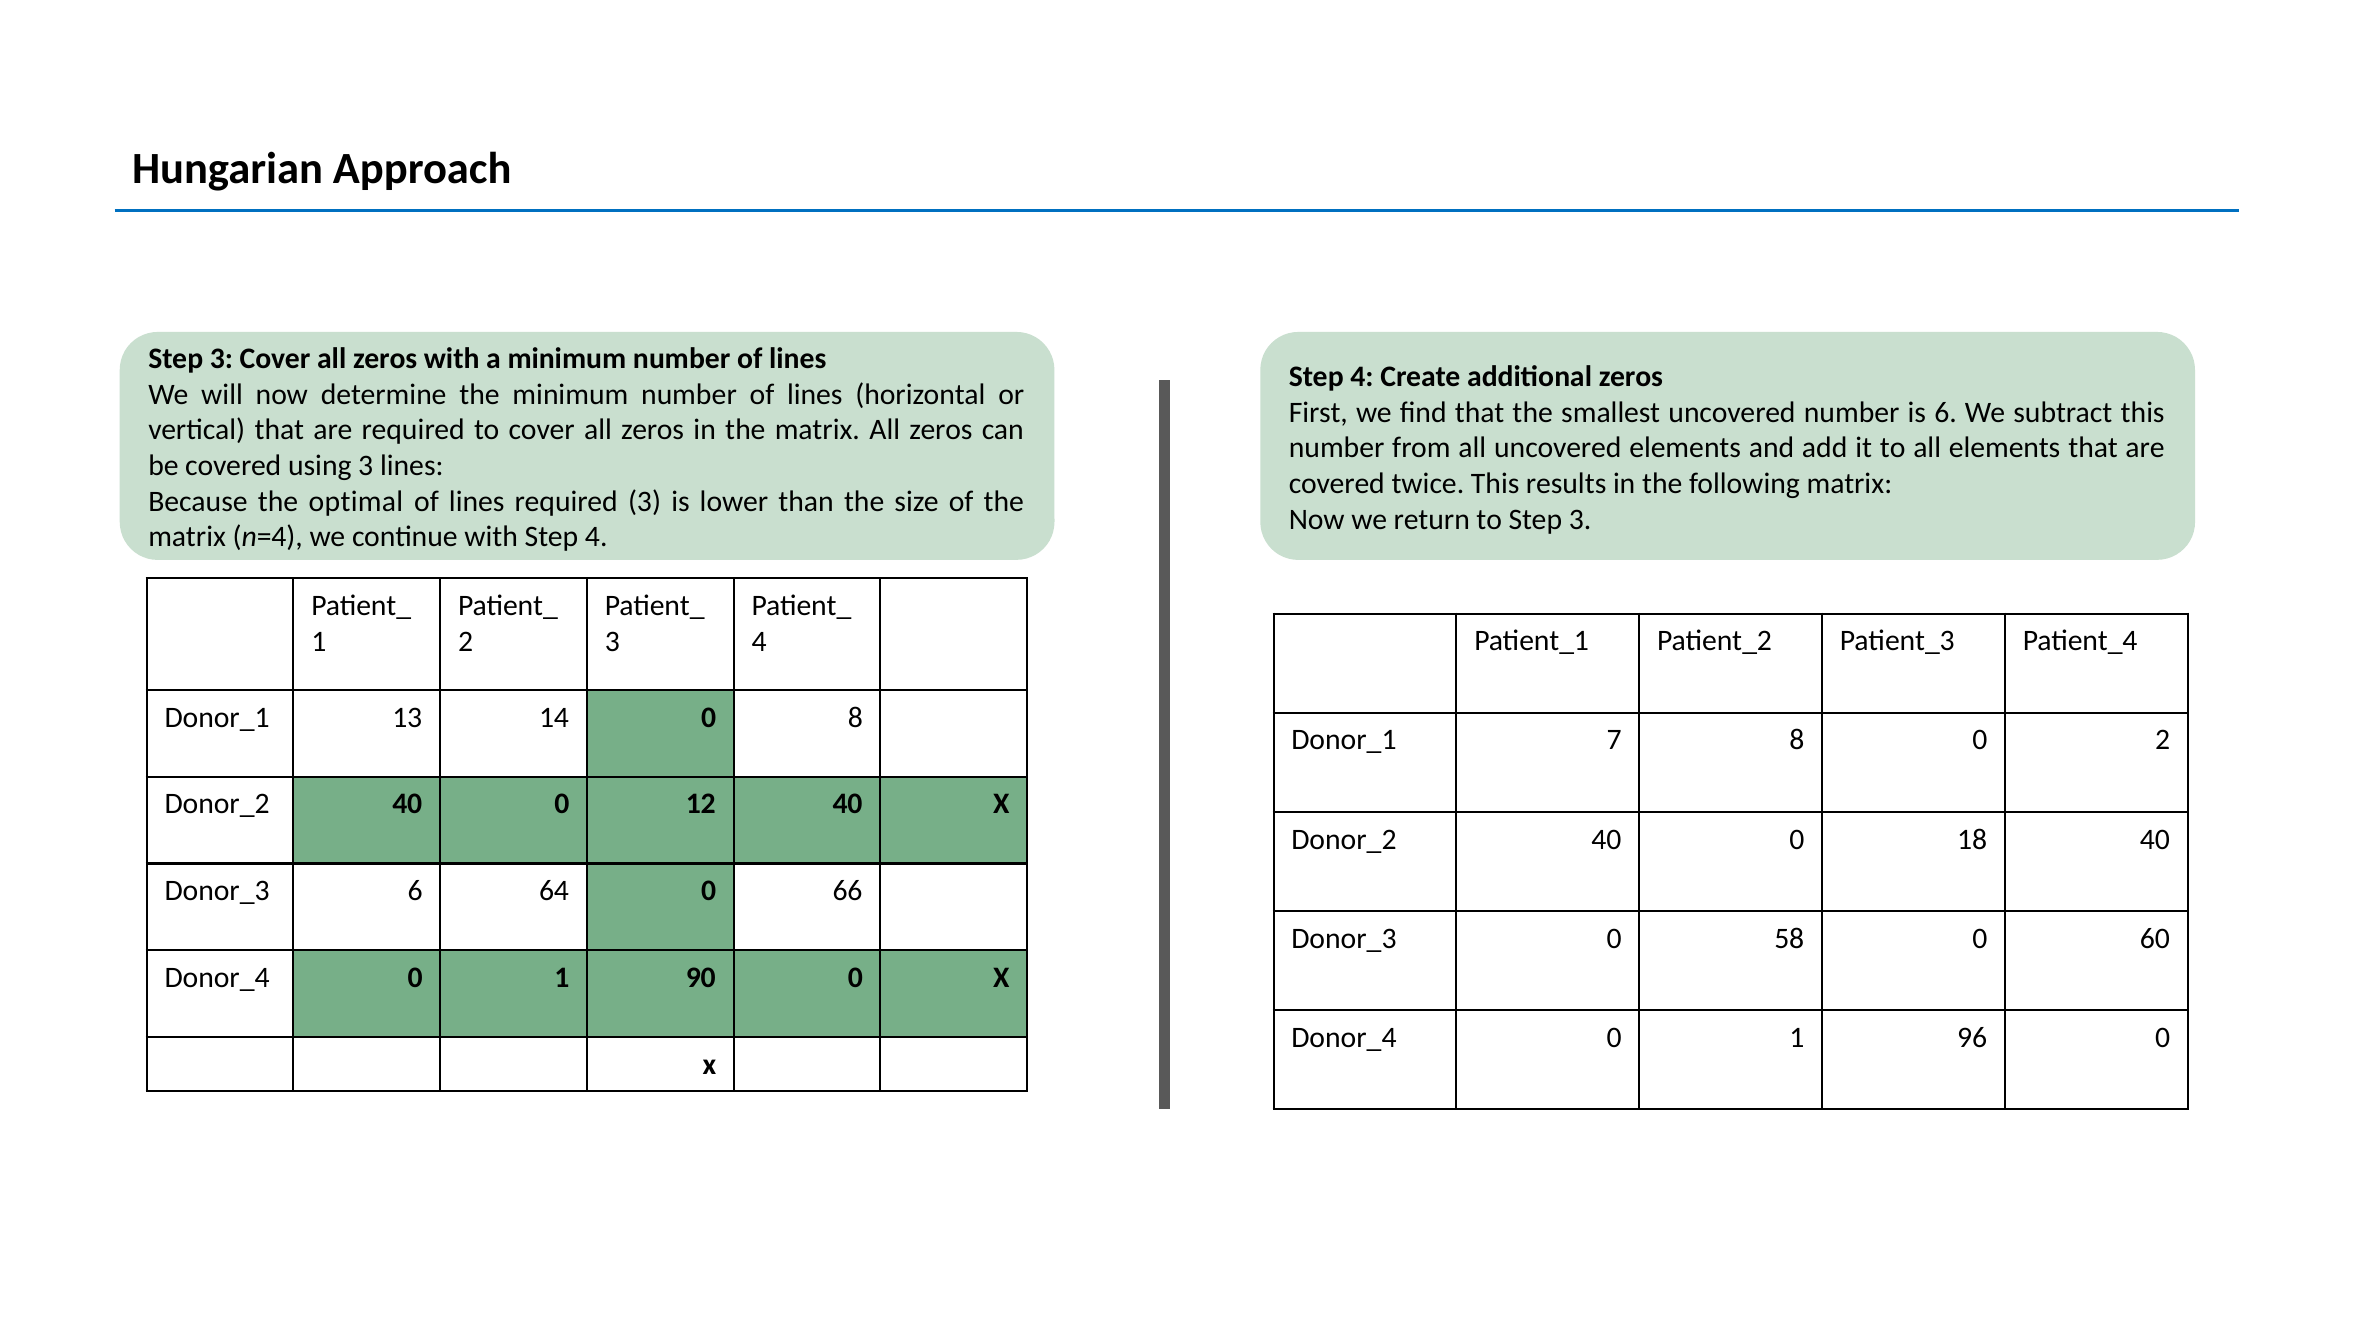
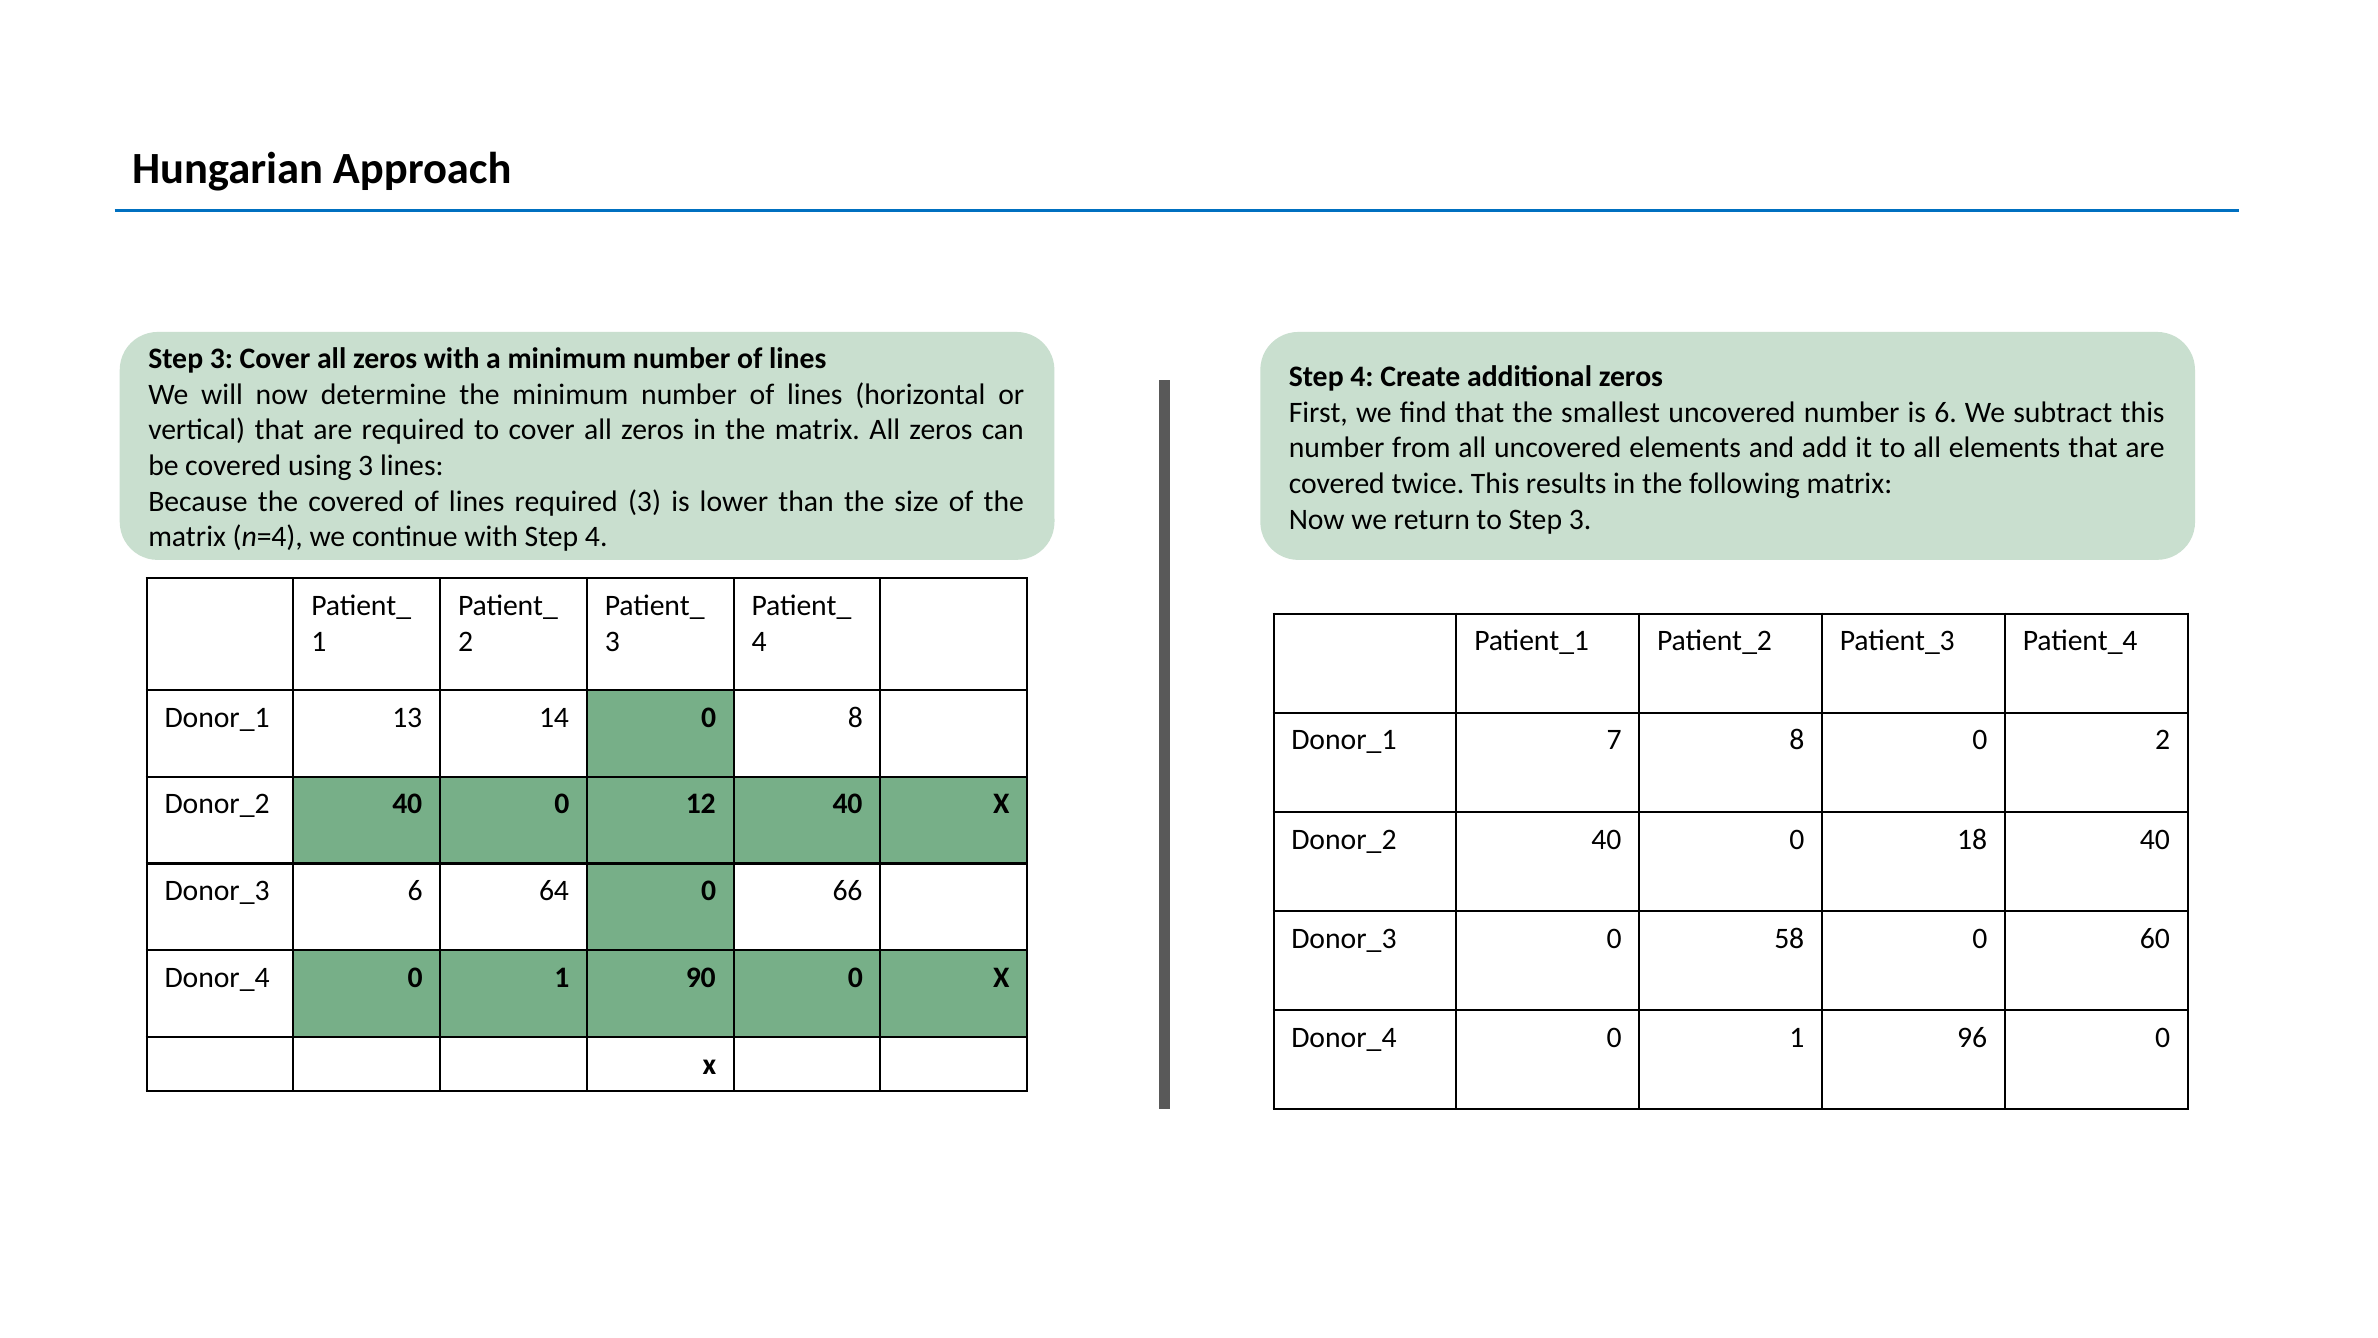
the optimal: optimal -> covered (356, 501)
